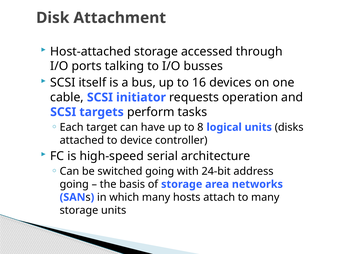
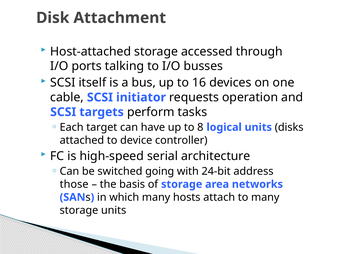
going: going -> those (74, 184)
